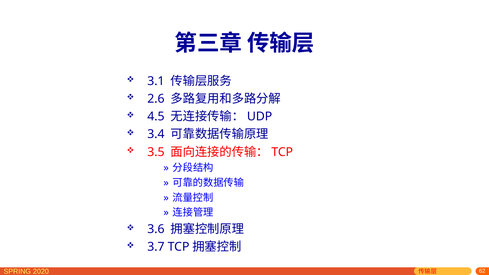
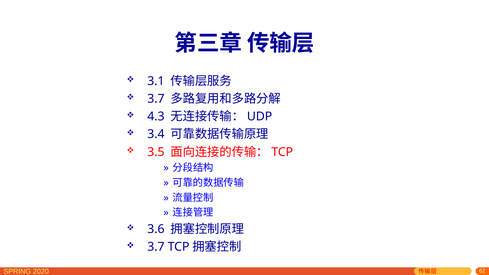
2.6: 2.6 -> 3.7 (156, 99)
4.5: 4.5 -> 4.3 (156, 117)
